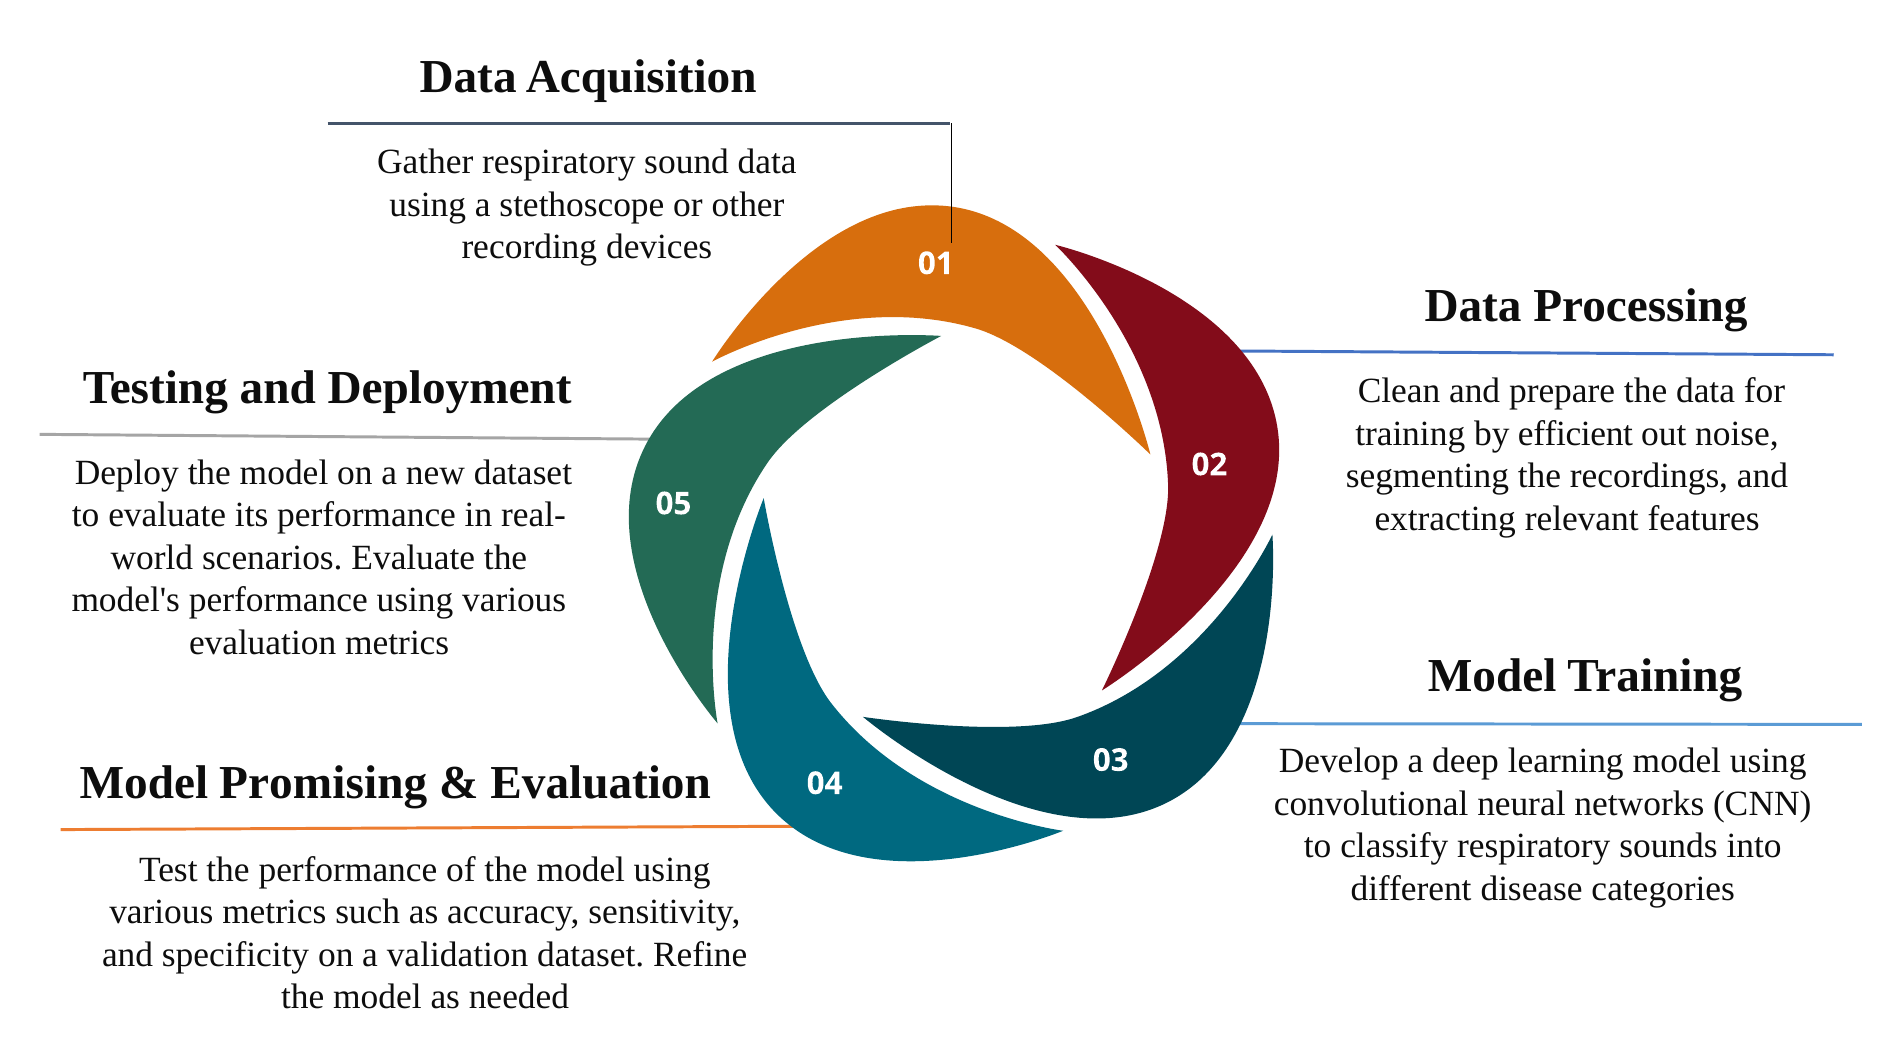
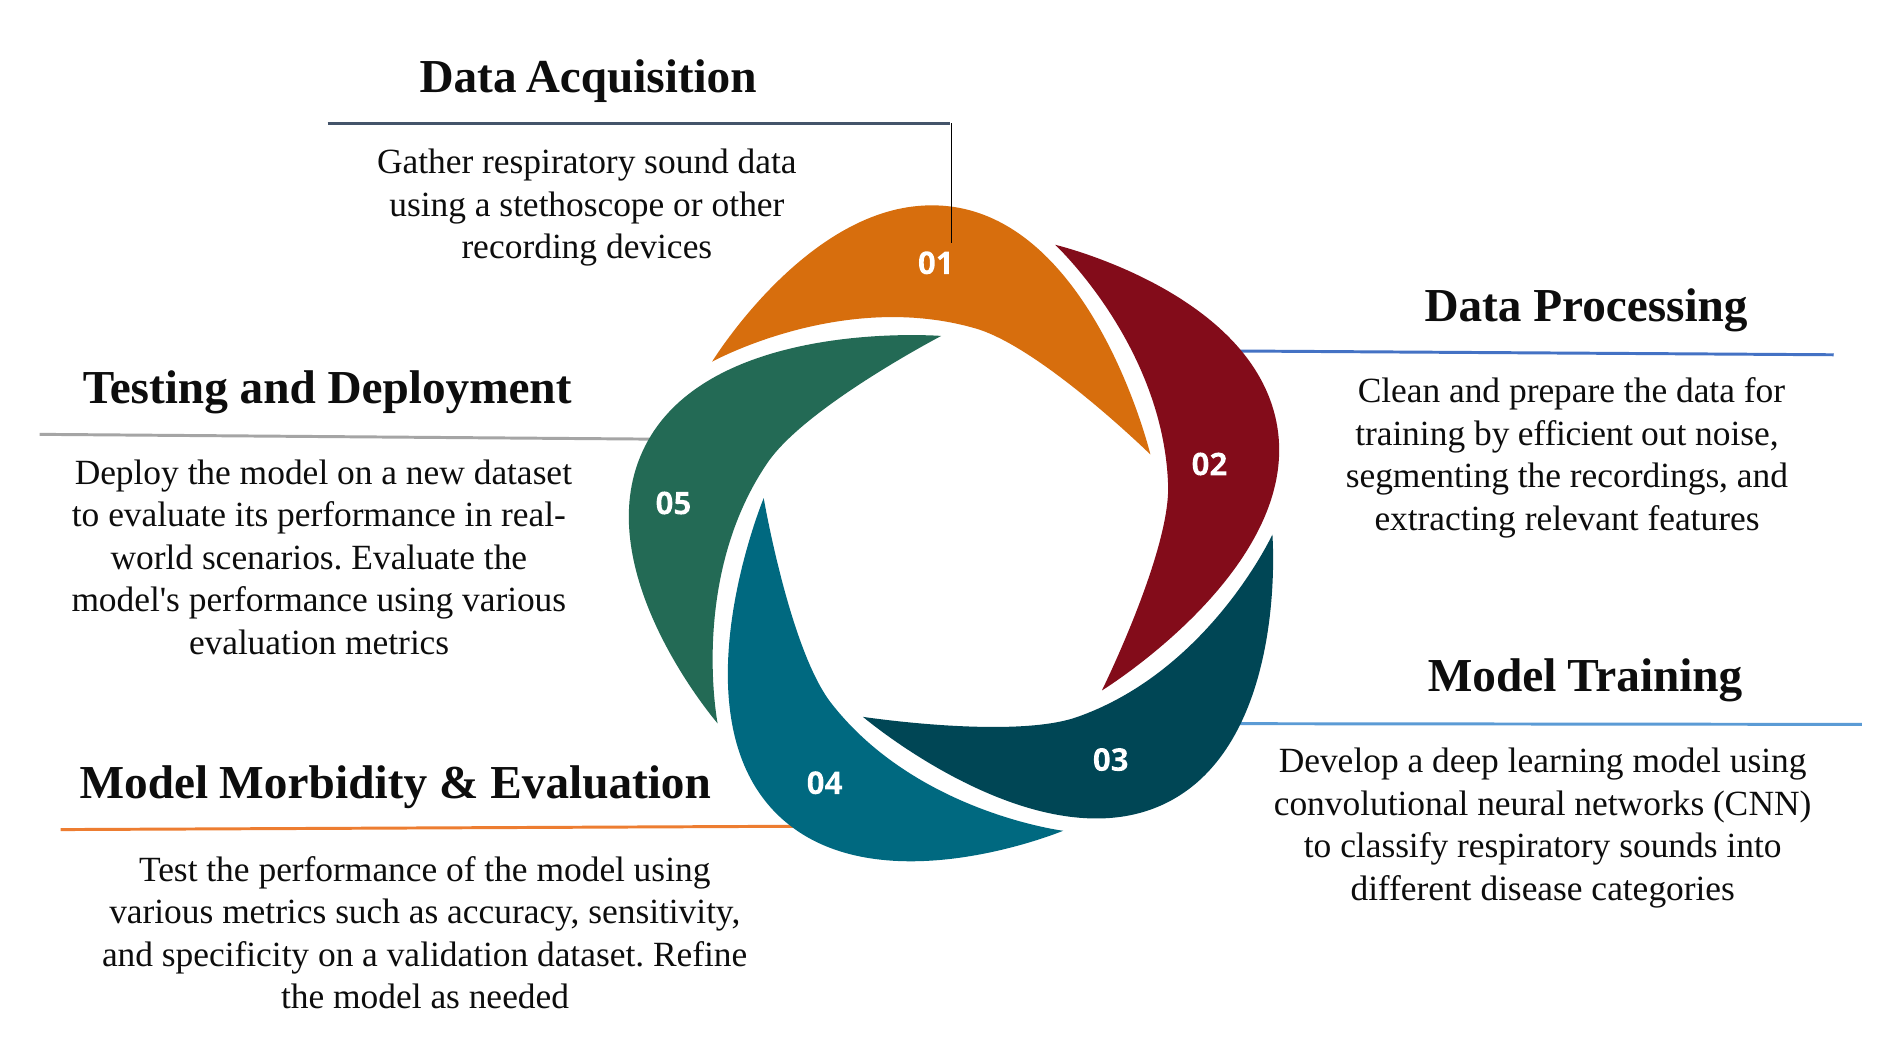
Promising: Promising -> Morbidity (323, 782)
